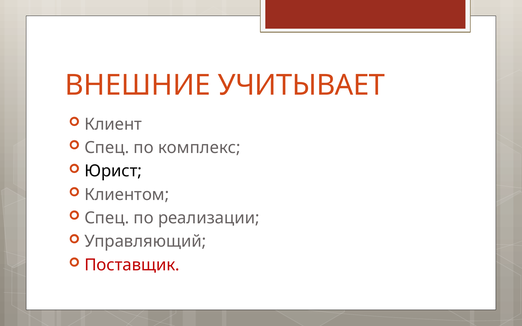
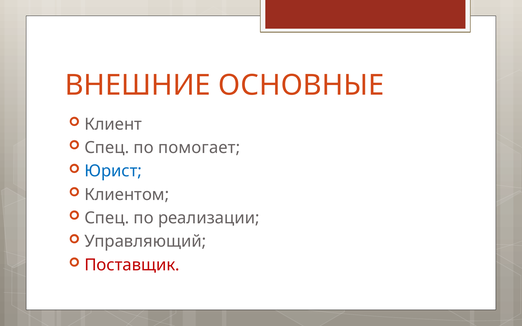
УЧИТЫВАЕТ: УЧИТЫВАЕТ -> ОСНОВНЫЕ (301, 85)
комплекс: комплекс -> помогает (199, 148)
Юрист colour: black -> blue (113, 171)
